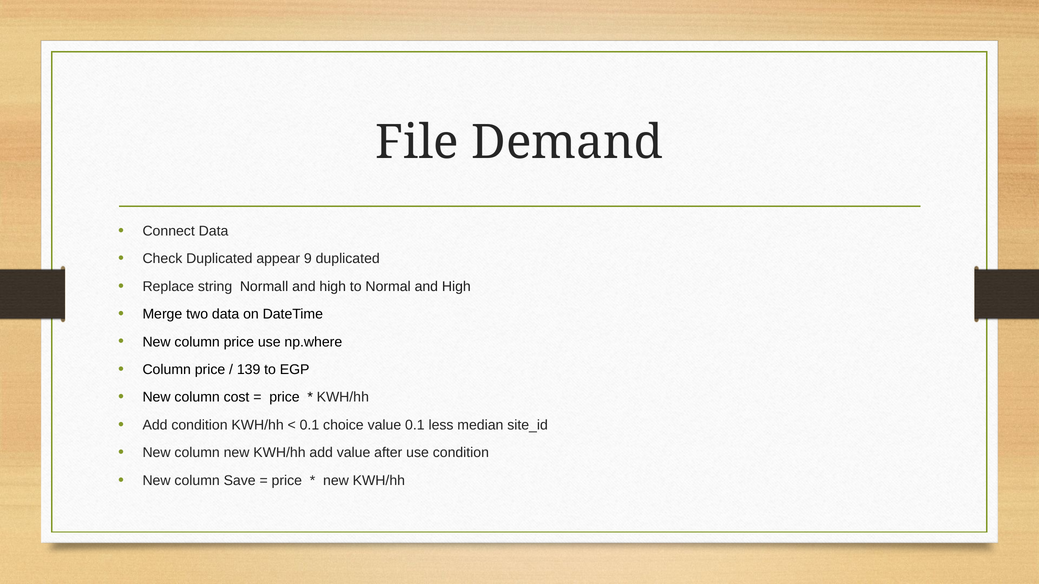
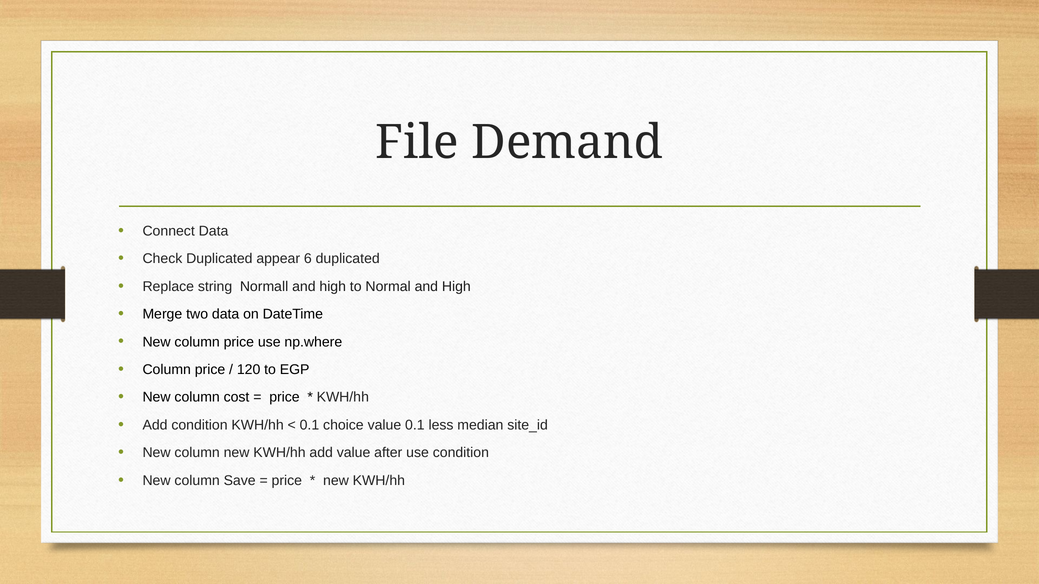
9: 9 -> 6 (308, 259)
139: 139 -> 120 (249, 370)
